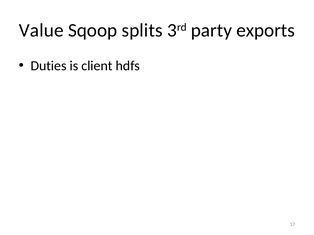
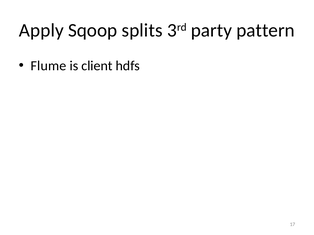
Value: Value -> Apply (41, 30)
exports: exports -> pattern (266, 30)
Duties: Duties -> Flume (48, 66)
